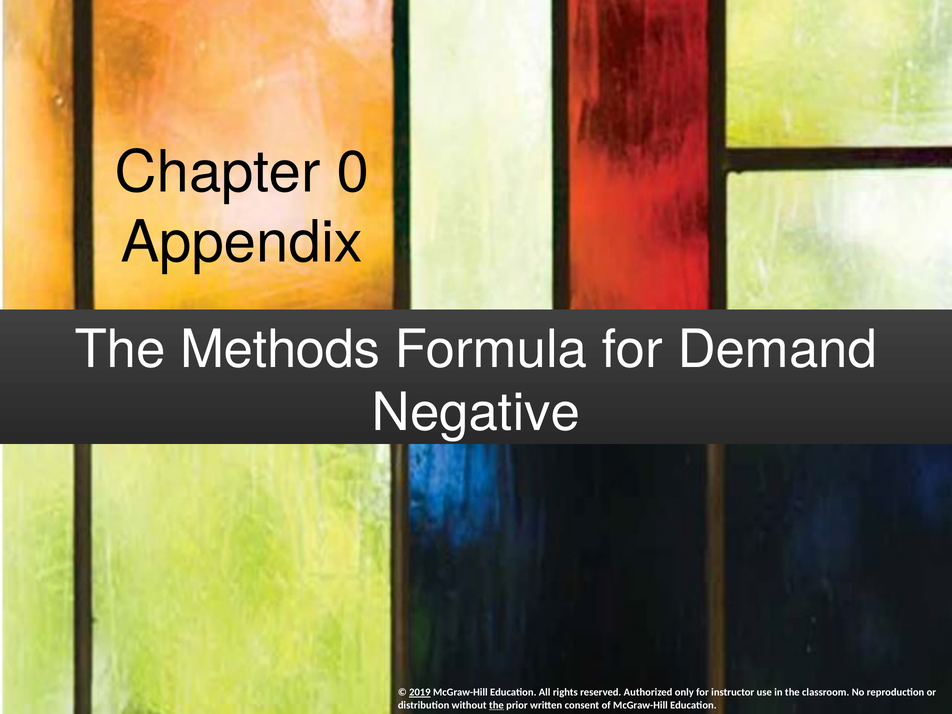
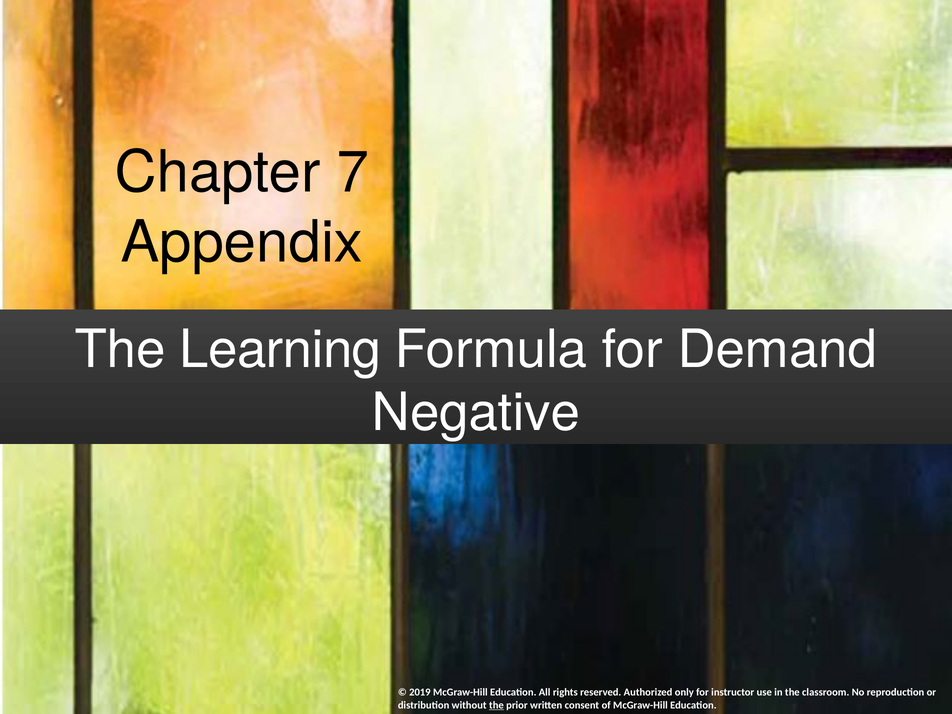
0: 0 -> 7 (353, 173)
Methods: Methods -> Learning (280, 350)
2019 underline: present -> none (420, 692)
